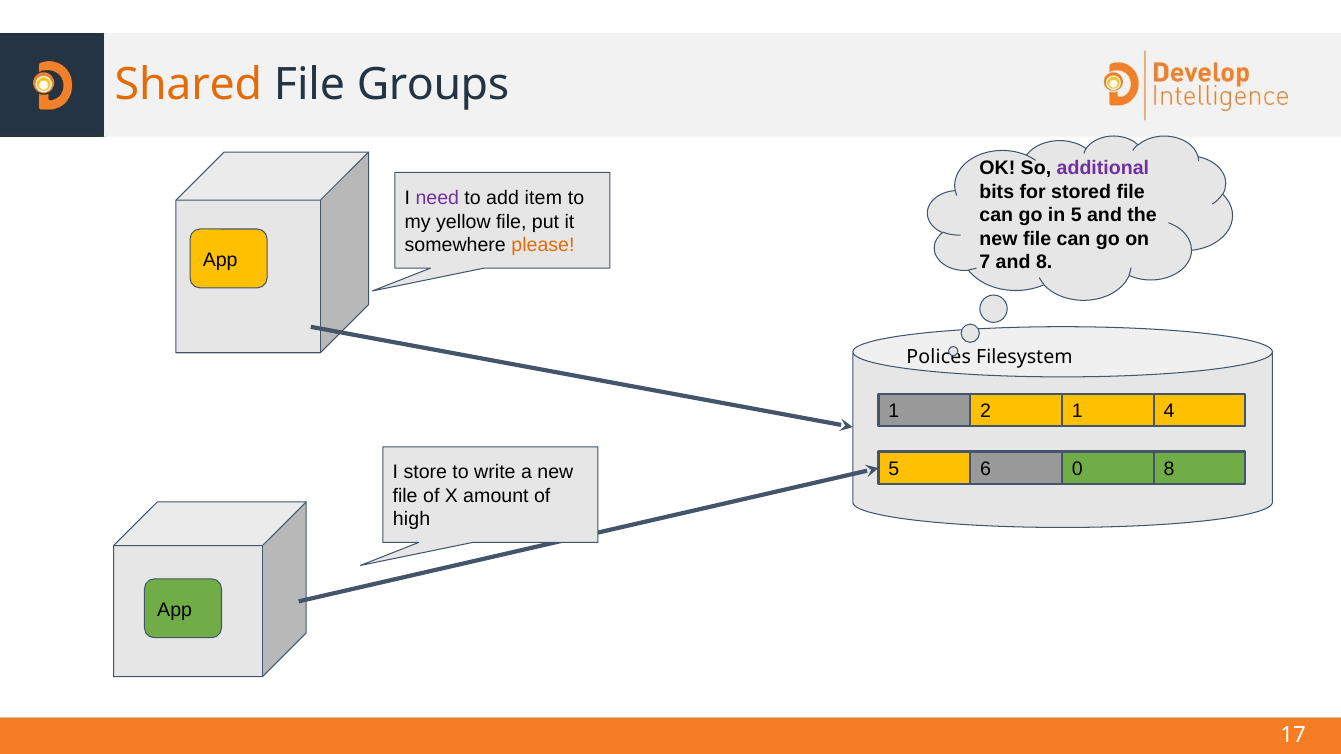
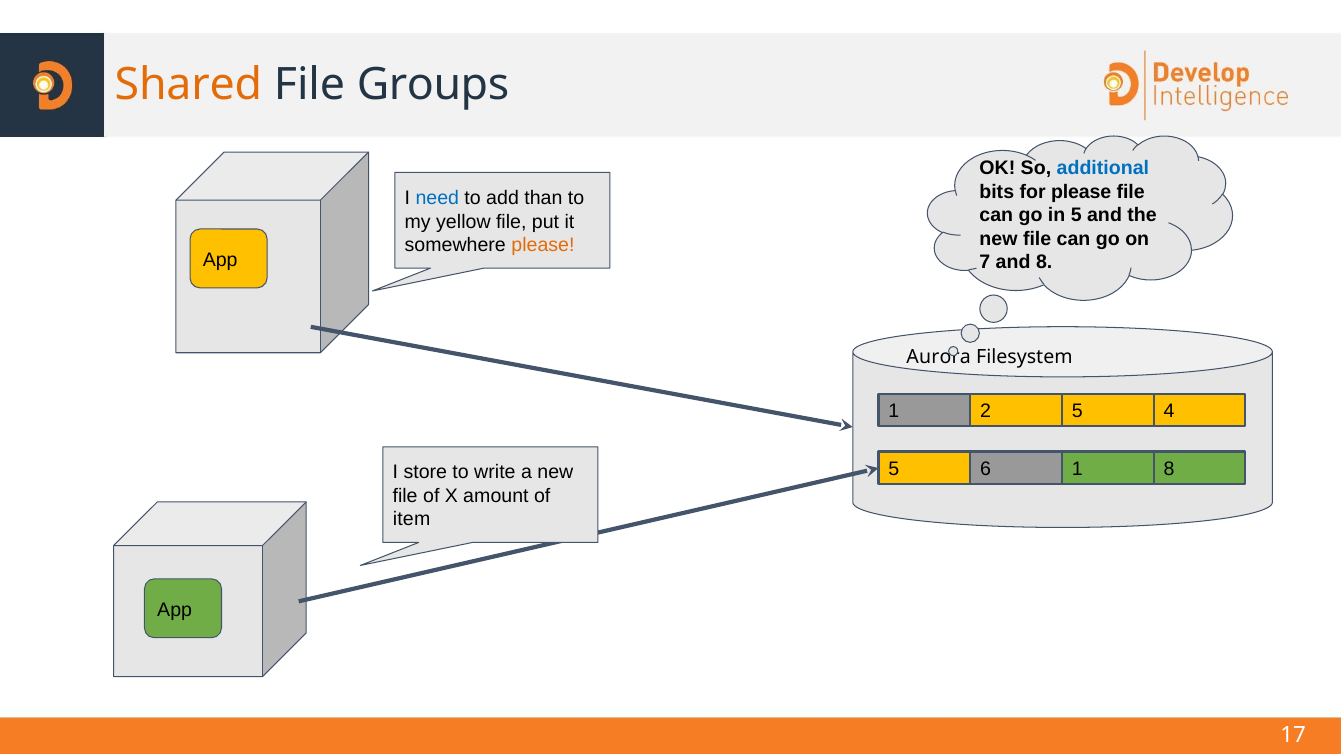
additional colour: purple -> blue (1103, 168)
for stored: stored -> please (1081, 192)
need colour: purple -> blue (437, 198)
item: item -> than (543, 198)
Polices: Polices -> Aurora (939, 358)
2 1: 1 -> 5 (1077, 411)
6 0: 0 -> 1 (1077, 469)
high: high -> item (412, 520)
